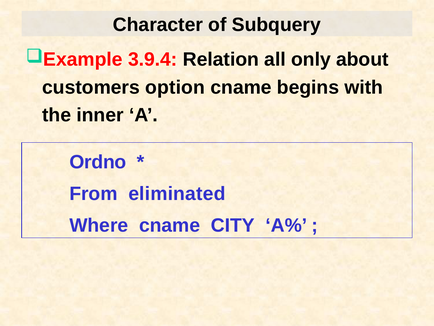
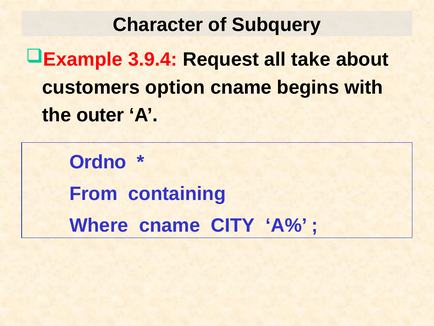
Relation: Relation -> Request (221, 59)
only: only -> take (311, 59)
inner: inner -> outer (100, 115)
eliminated: eliminated -> containing (177, 194)
